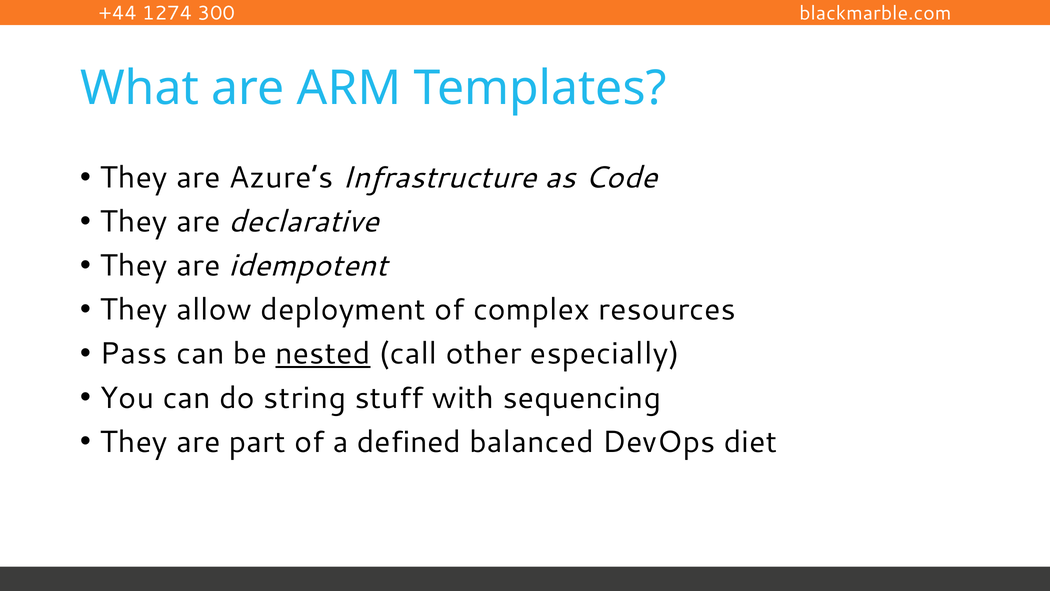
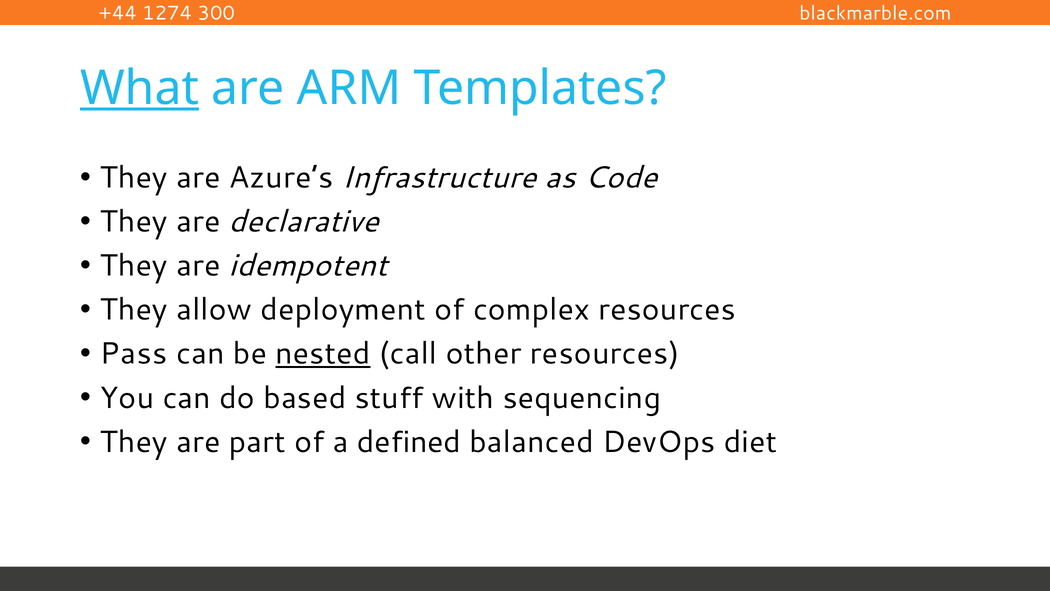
What underline: none -> present (139, 88)
other especially: especially -> resources (605, 354)
string: string -> based (305, 398)
